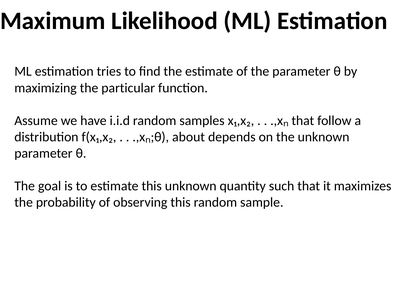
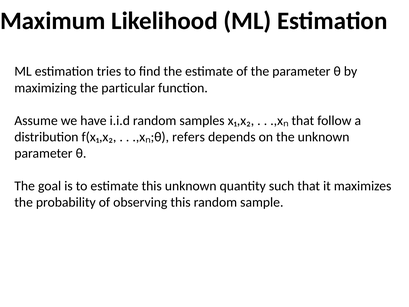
about: about -> refers (189, 137)
